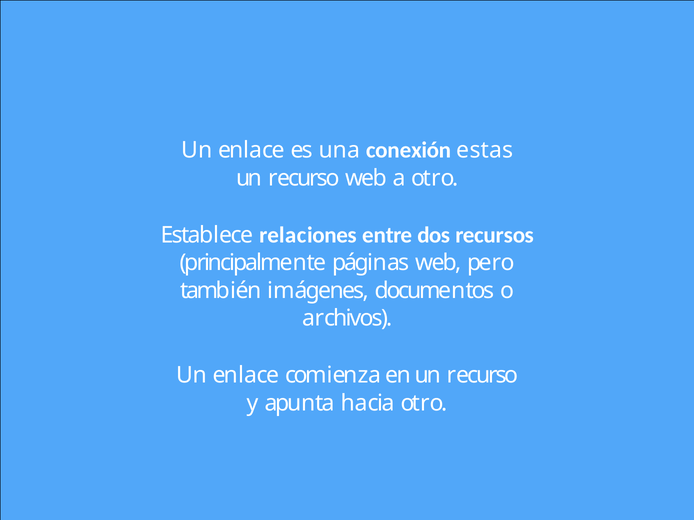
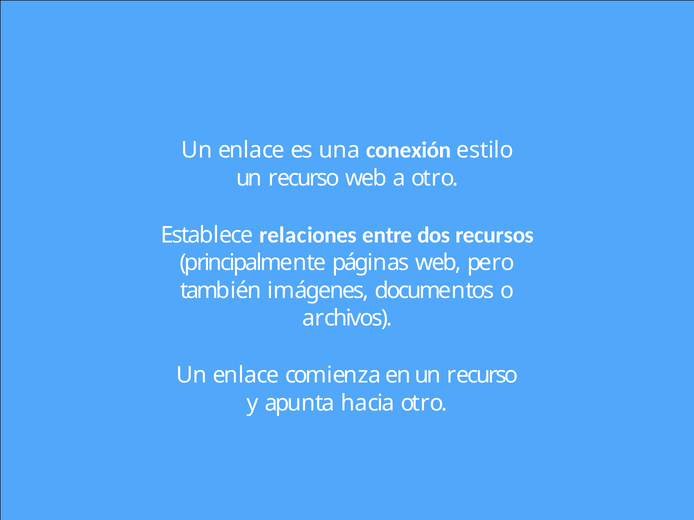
estas: estas -> estilo (485, 150)
